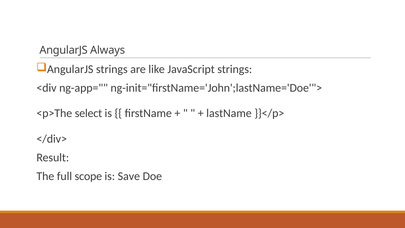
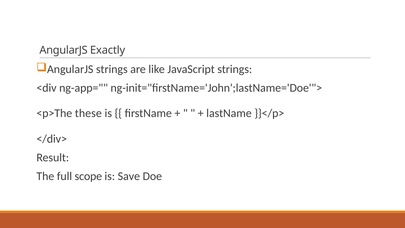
Always: Always -> Exactly (108, 50)
select: select -> these (88, 113)
